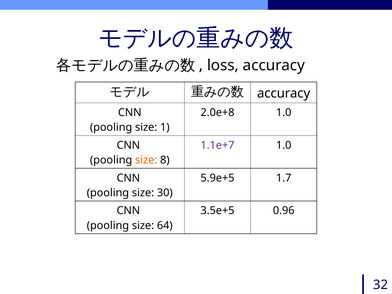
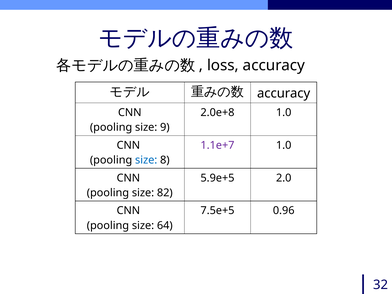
1: 1 -> 9 (165, 127)
size colour: orange -> blue (146, 160)
1.7: 1.7 -> 2.0 (284, 178)
30: 30 -> 82 (165, 193)
3.5e+5: 3.5e+5 -> 7.5e+5 (217, 211)
